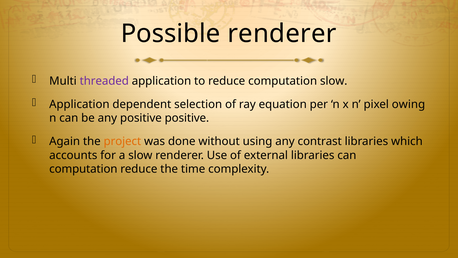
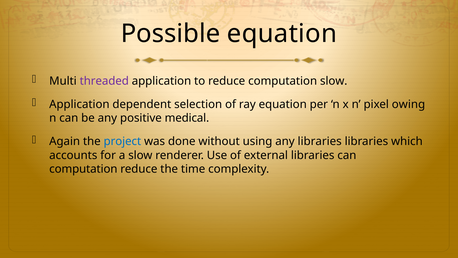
Possible renderer: renderer -> equation (282, 34)
positive positive: positive -> medical (187, 118)
project colour: orange -> blue (122, 141)
any contrast: contrast -> libraries (320, 141)
